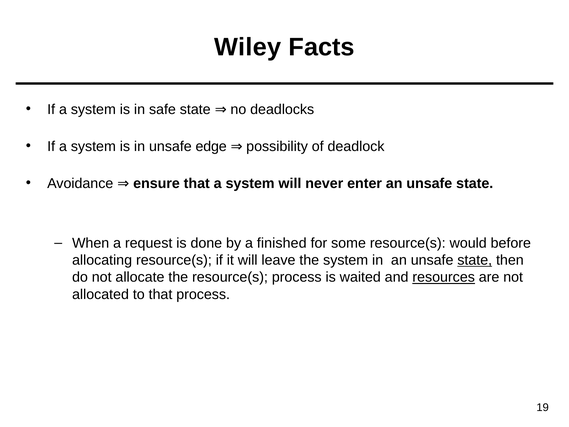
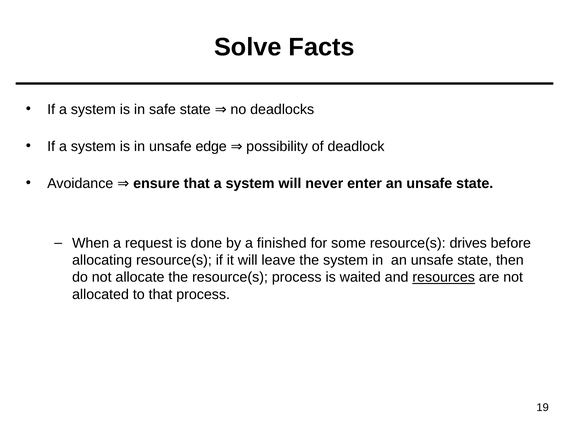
Wiley: Wiley -> Solve (248, 47)
would: would -> drives (468, 243)
state underline: present -> none (475, 260)
